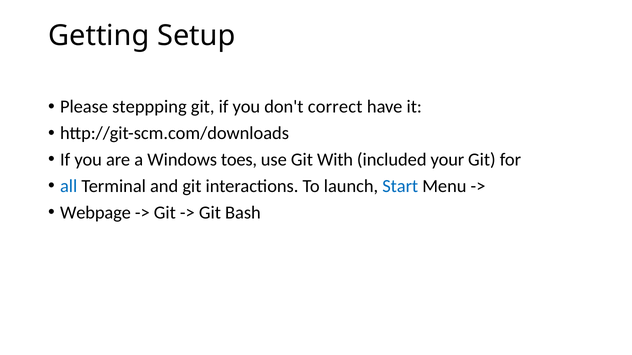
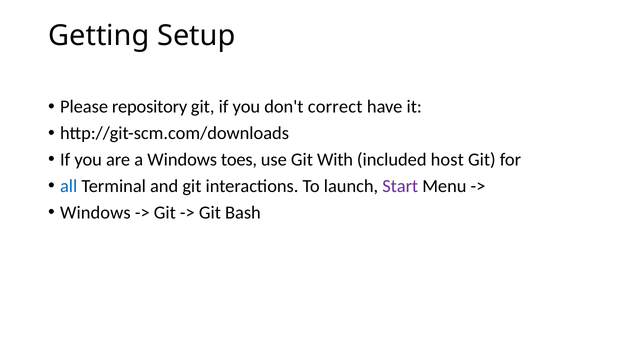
steppping: steppping -> repository (150, 107)
your: your -> host (447, 160)
Start colour: blue -> purple (400, 186)
Webpage: Webpage -> Windows (95, 213)
